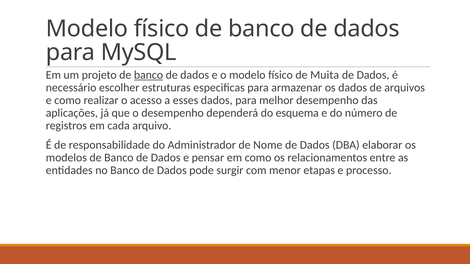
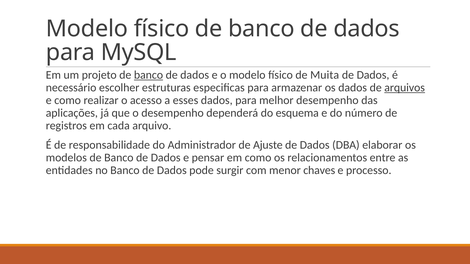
arquivos underline: none -> present (405, 88)
Nome: Nome -> Ajuste (268, 145)
etapas: etapas -> chaves (319, 171)
